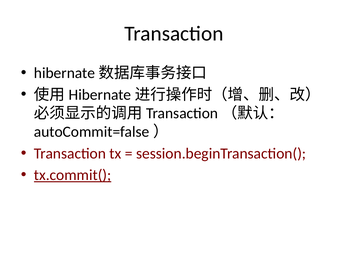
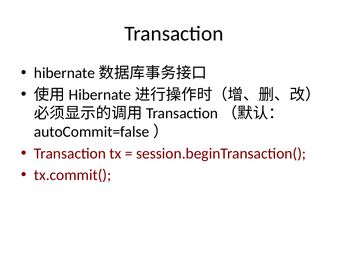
tx.commit( underline: present -> none (73, 175)
